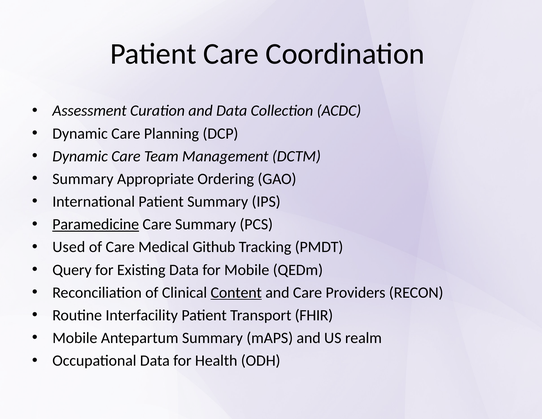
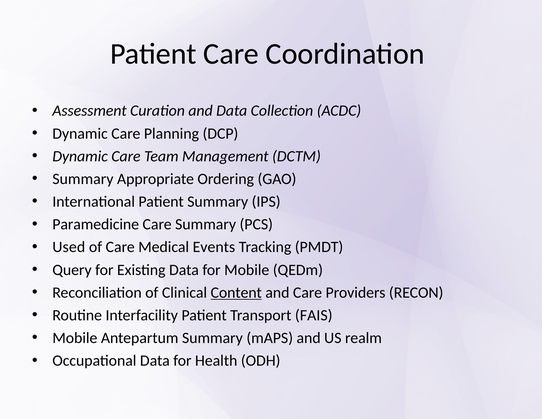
Paramedicine underline: present -> none (96, 224)
Github: Github -> Events (214, 247)
FHIR: FHIR -> FAIS (314, 315)
